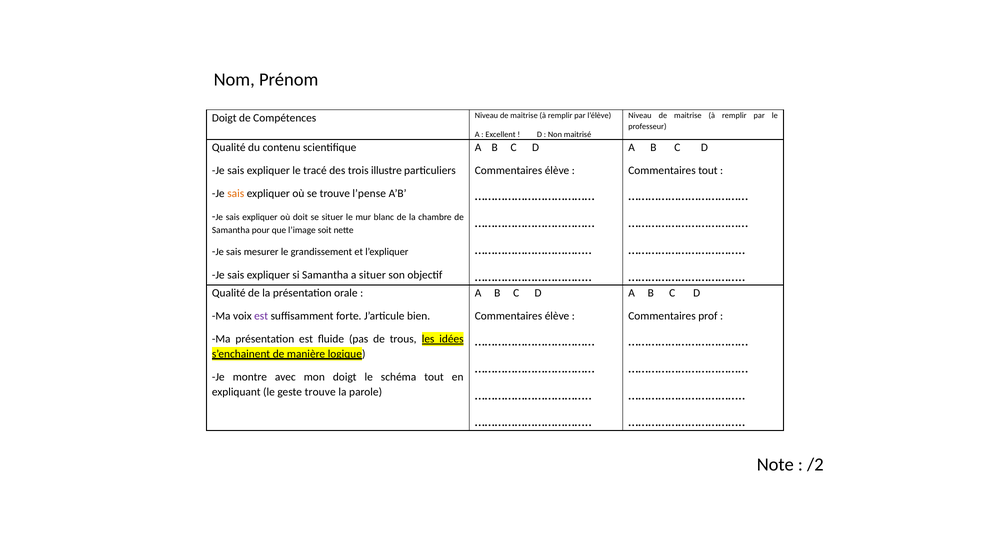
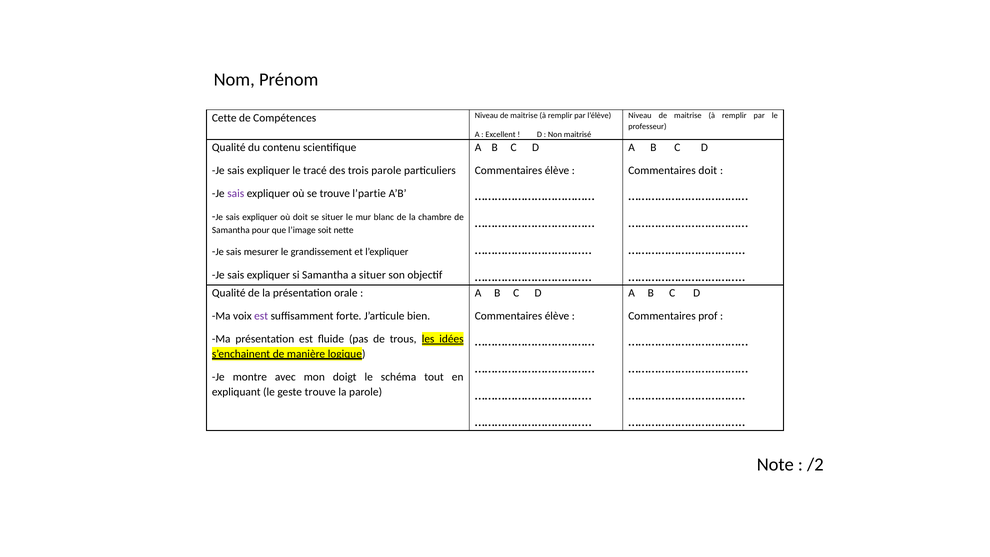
Doigt: Doigt -> Cette (224, 118)
trois illustre: illustre -> parole (386, 171)
Commentaires tout: tout -> doit (708, 171)
sais colour: orange -> purple (236, 194)
l’pense: l’pense -> l’partie (369, 194)
